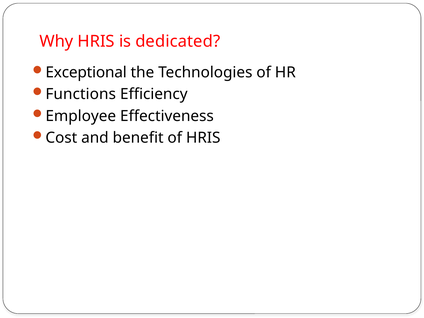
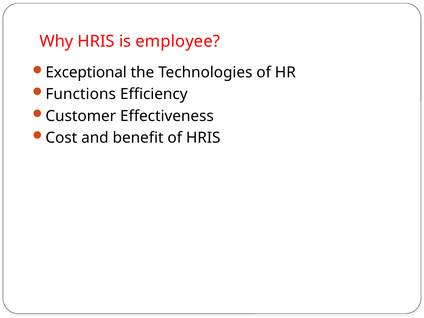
dedicated: dedicated -> employee (178, 41)
Employee: Employee -> Customer (81, 116)
